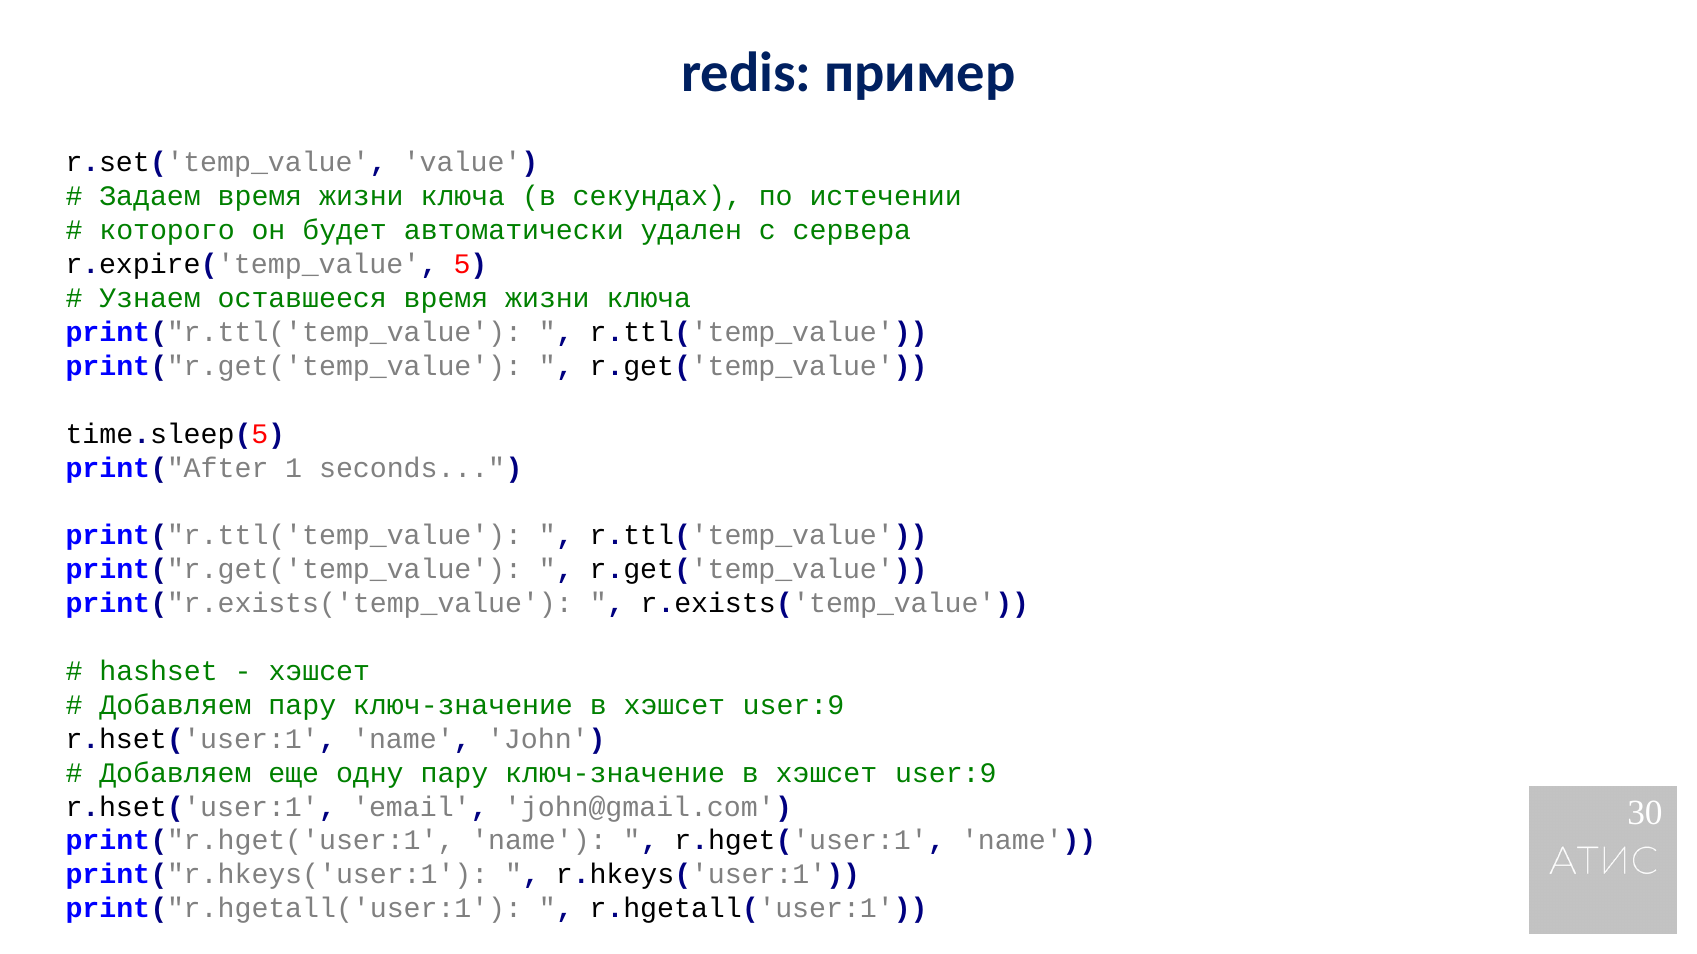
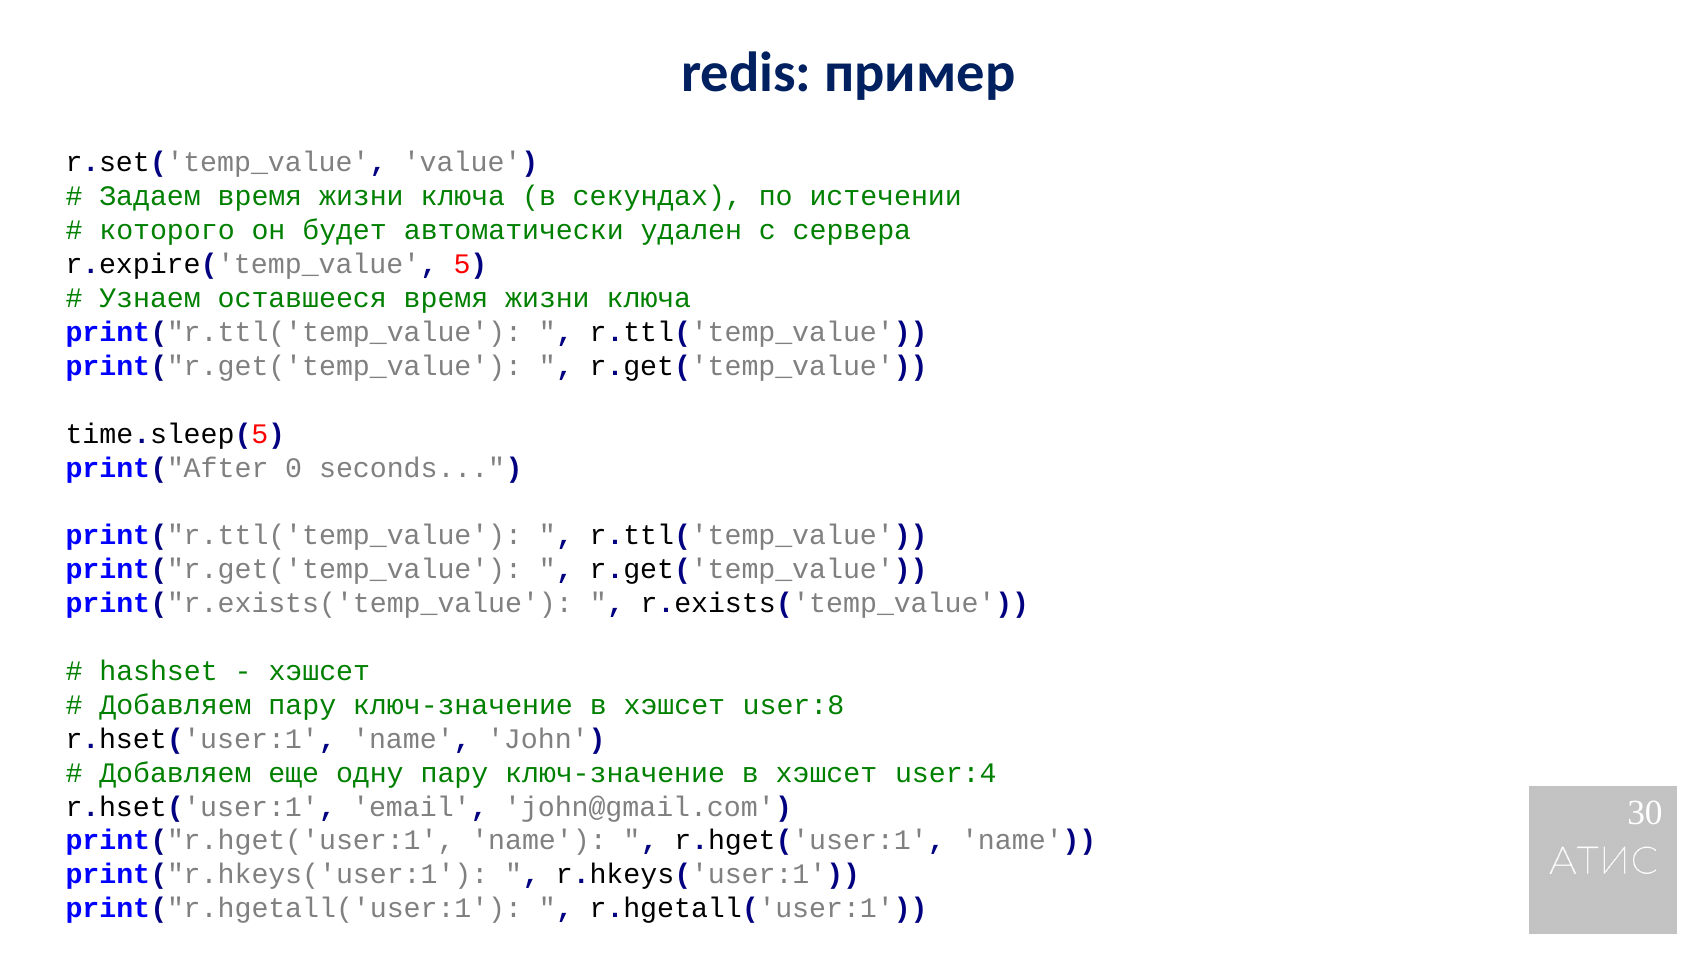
1: 1 -> 0 (294, 468)
user:9: user:9 -> user:8 (794, 705)
user:9: user:9 -> user:4 (946, 773)
